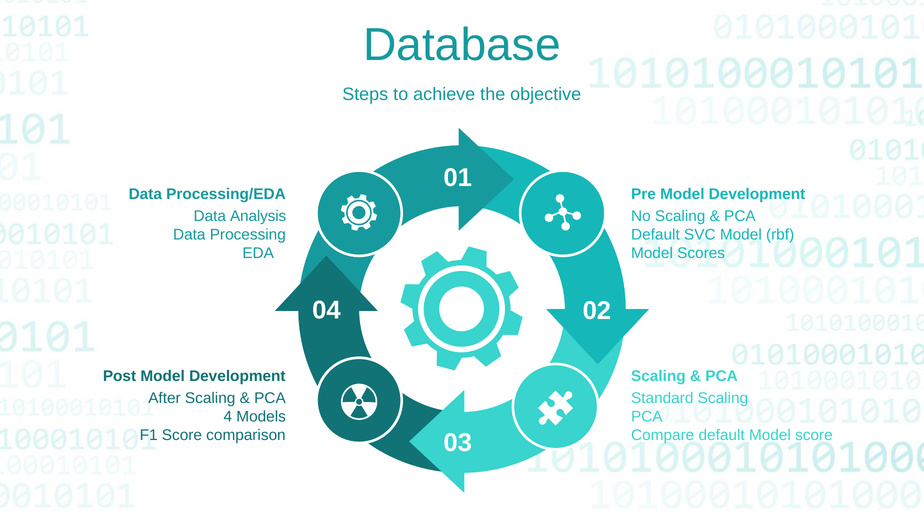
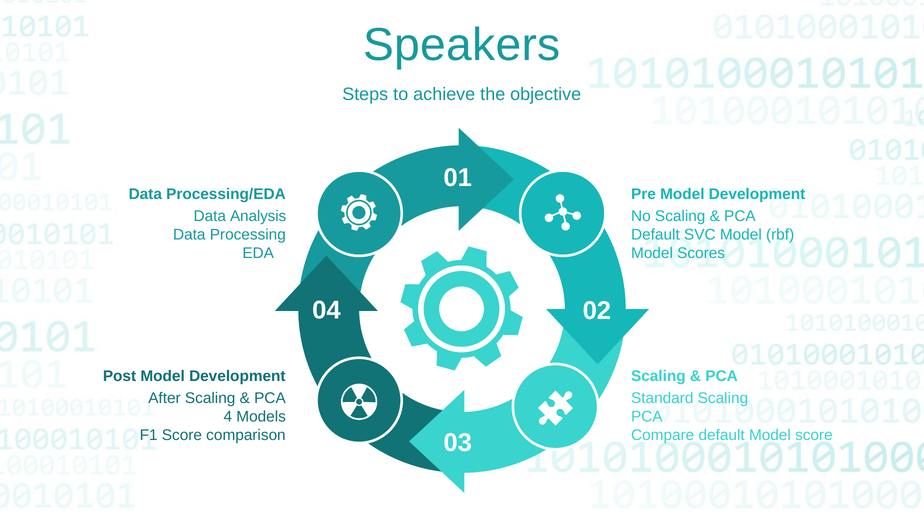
Database: Database -> Speakers (462, 45)
